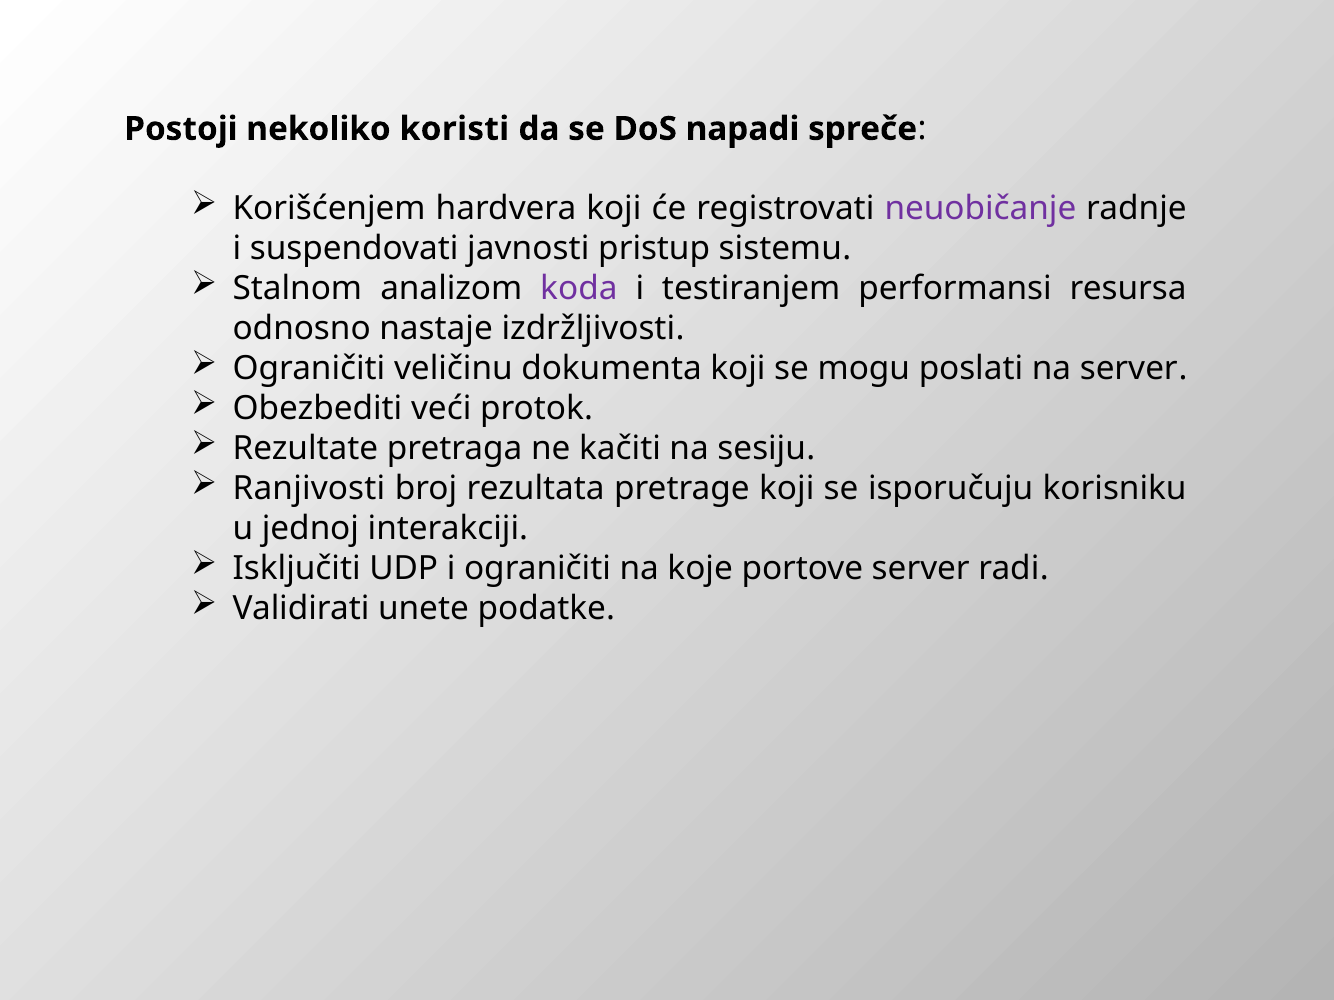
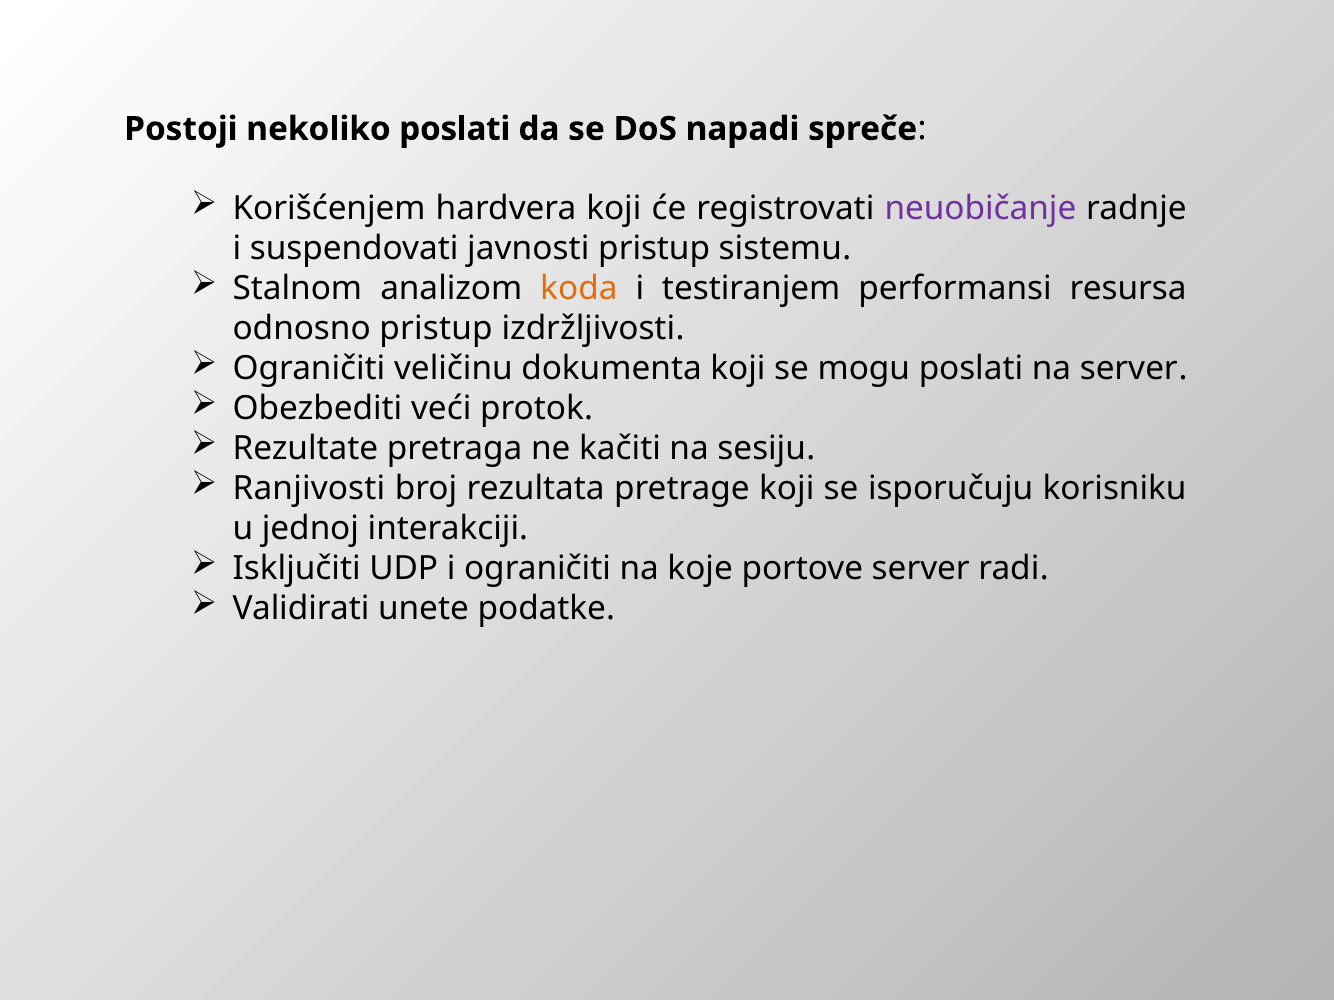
nekoliko koristi: koristi -> poslati (455, 129)
koda colour: purple -> orange (579, 289)
odnosno nastaje: nastaje -> pristup (436, 329)
